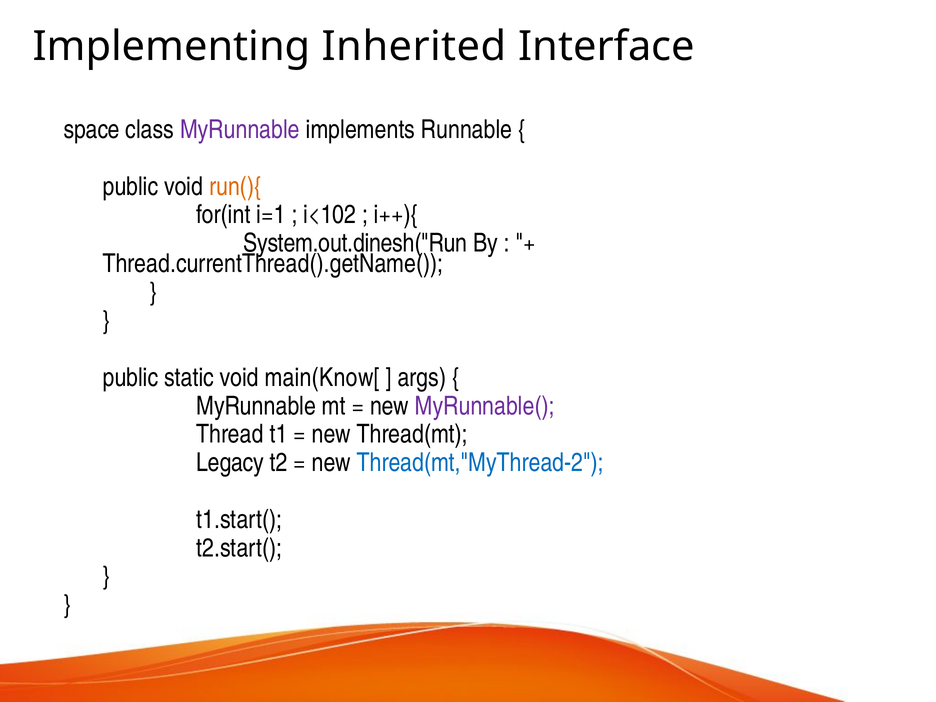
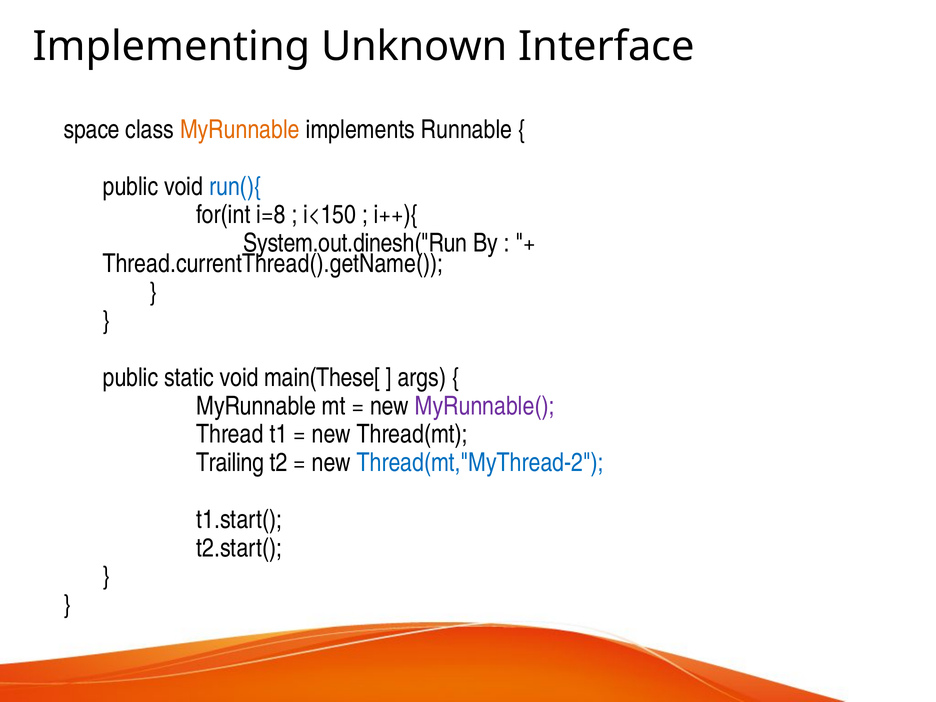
Inherited: Inherited -> Unknown (414, 46)
MyRunnable colour: purple -> orange (240, 130)
run(){ colour: orange -> blue (235, 186)
i=1: i=1 -> i=8 (271, 215)
i<102: i<102 -> i<150 (330, 215)
main(Know[: main(Know[ -> main(These[ (322, 378)
Legacy: Legacy -> Trailing (230, 463)
